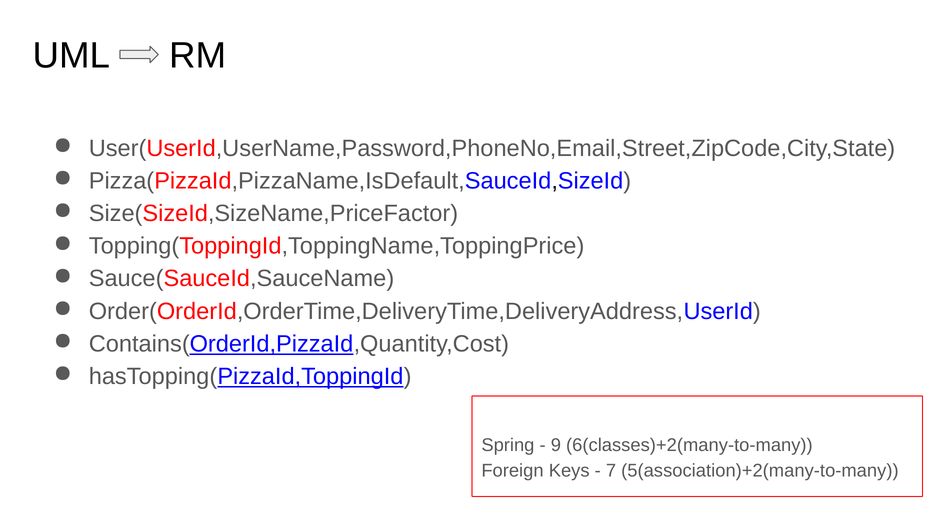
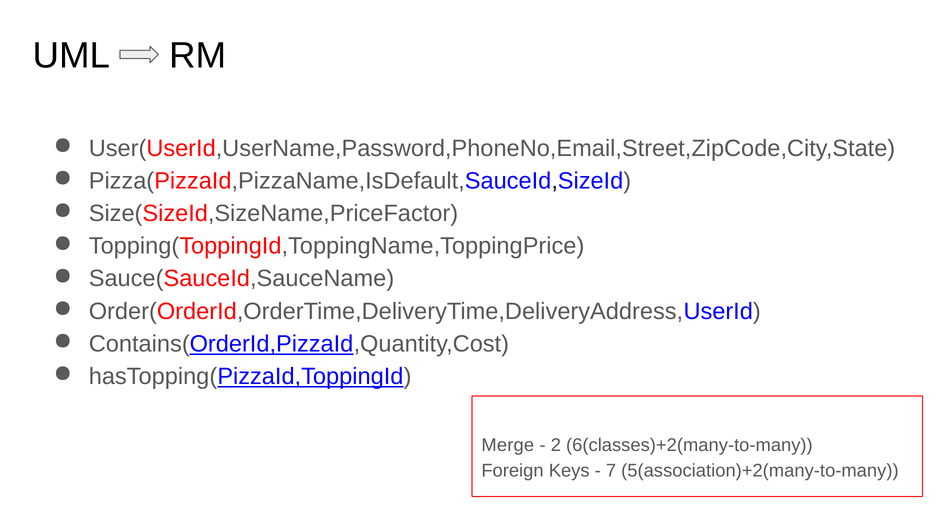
Spring: Spring -> Merge (508, 445)
9: 9 -> 2 (556, 445)
